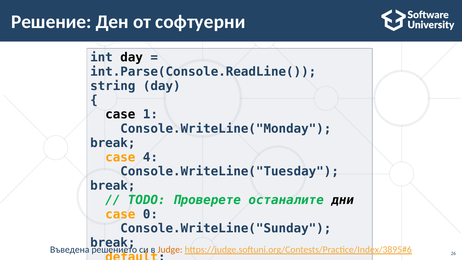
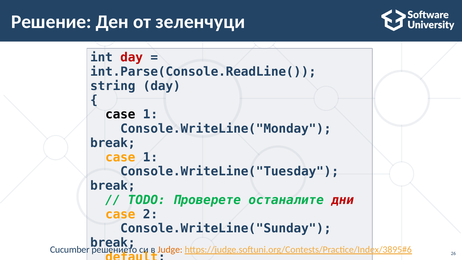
софтуерни: софтуерни -> зеленчуци (200, 22)
day colour: black -> red (132, 57)
4: 4 -> 1 (150, 157)
дни colour: black -> red (343, 200)
0: 0 -> 2 (150, 214)
Въведена: Въведена -> Cucumber (70, 250)
